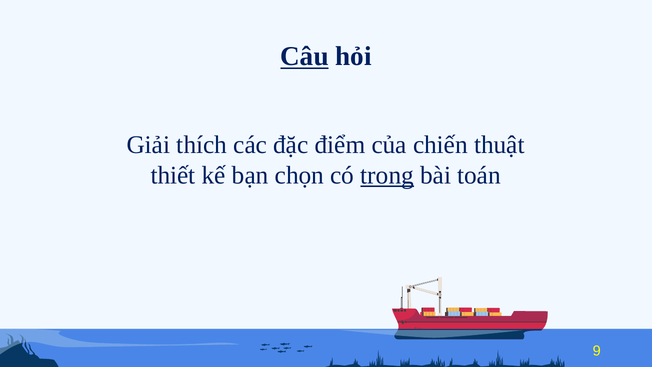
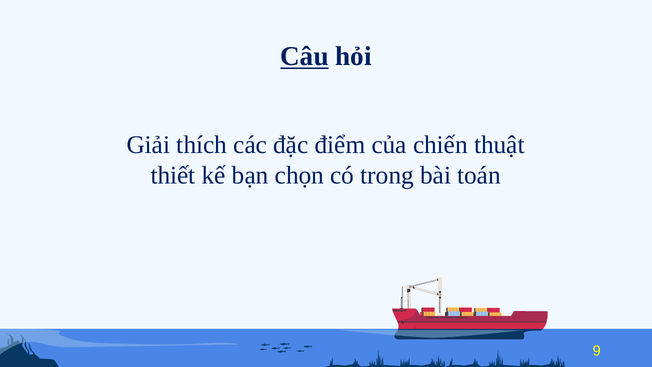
trong underline: present -> none (387, 175)
